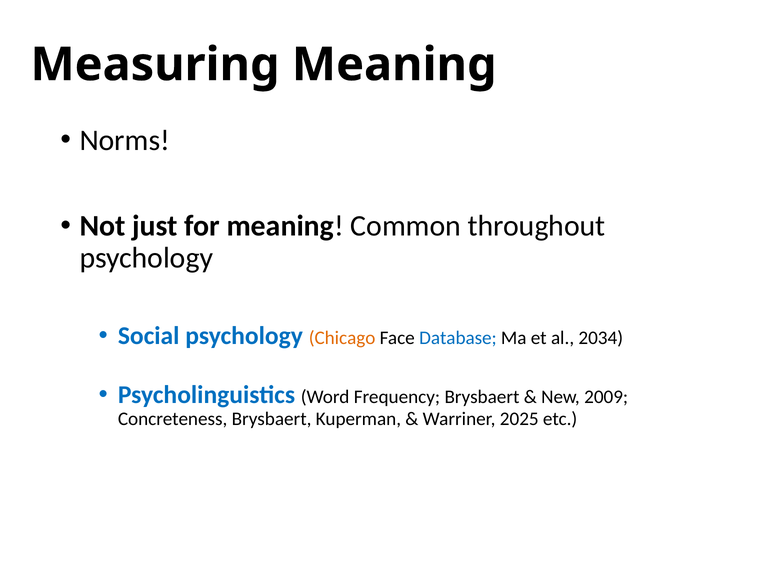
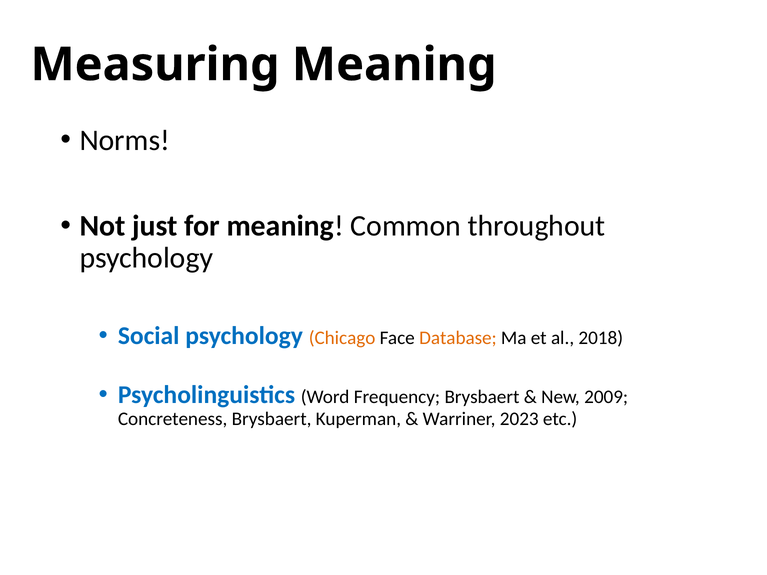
Database colour: blue -> orange (458, 338)
2034: 2034 -> 2018 (601, 338)
2025: 2025 -> 2023 (519, 419)
